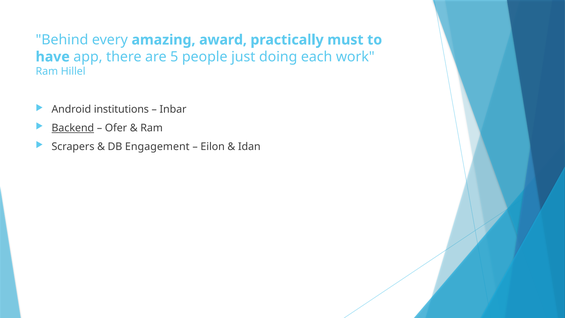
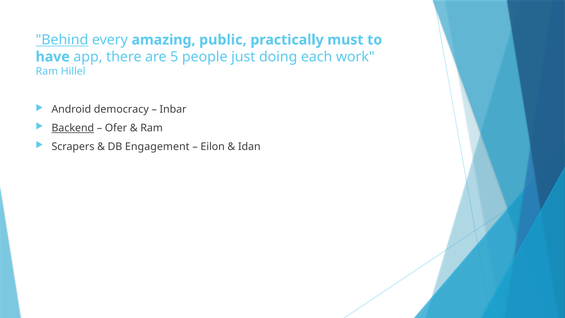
Behind underline: none -> present (62, 40)
award: award -> public (223, 40)
institutions: institutions -> democracy (121, 109)
